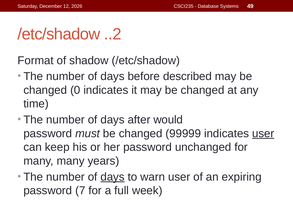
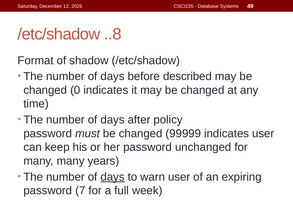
..2: ..2 -> ..8 (113, 34)
would: would -> policy (168, 120)
user underline: present -> none (263, 133)
